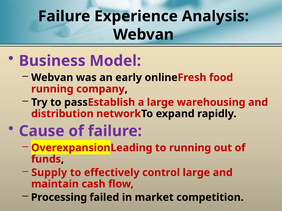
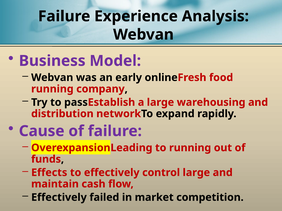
Supply: Supply -> Effects (49, 173)
Processing: Processing -> Effectively (59, 198)
